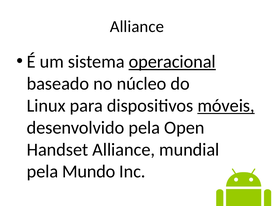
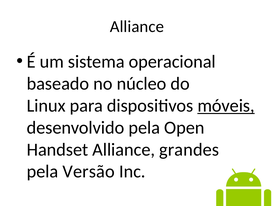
operacional underline: present -> none (172, 62)
mundial: mundial -> grandes (189, 149)
Mundo: Mundo -> Versão (89, 171)
